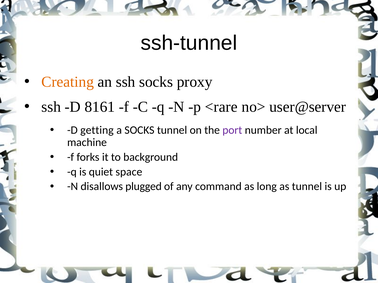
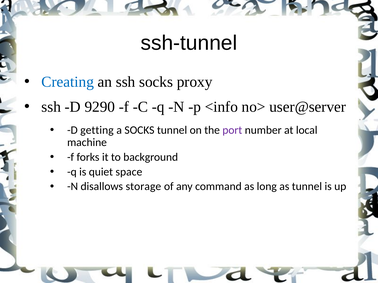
Creating colour: orange -> blue (68, 82)
8161: 8161 -> 9290 (100, 107)
<rare: <rare -> <info (221, 107)
plugged: plugged -> storage (143, 187)
